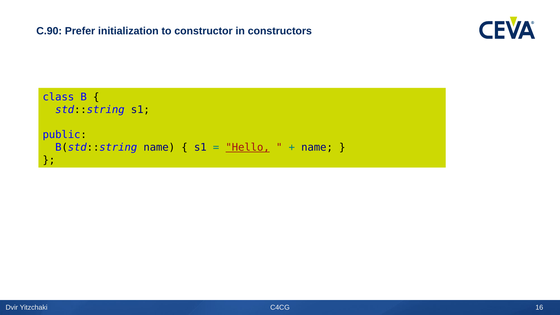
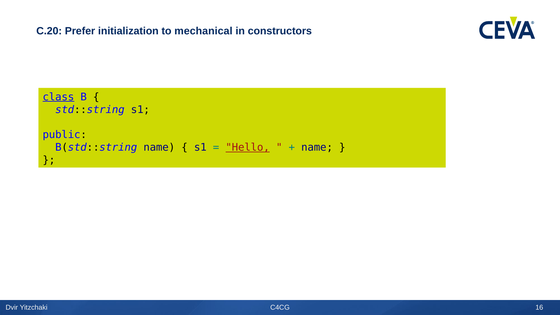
C.90: C.90 -> C.20 (49, 31)
constructor: constructor -> mechanical (203, 31)
class underline: none -> present (58, 97)
